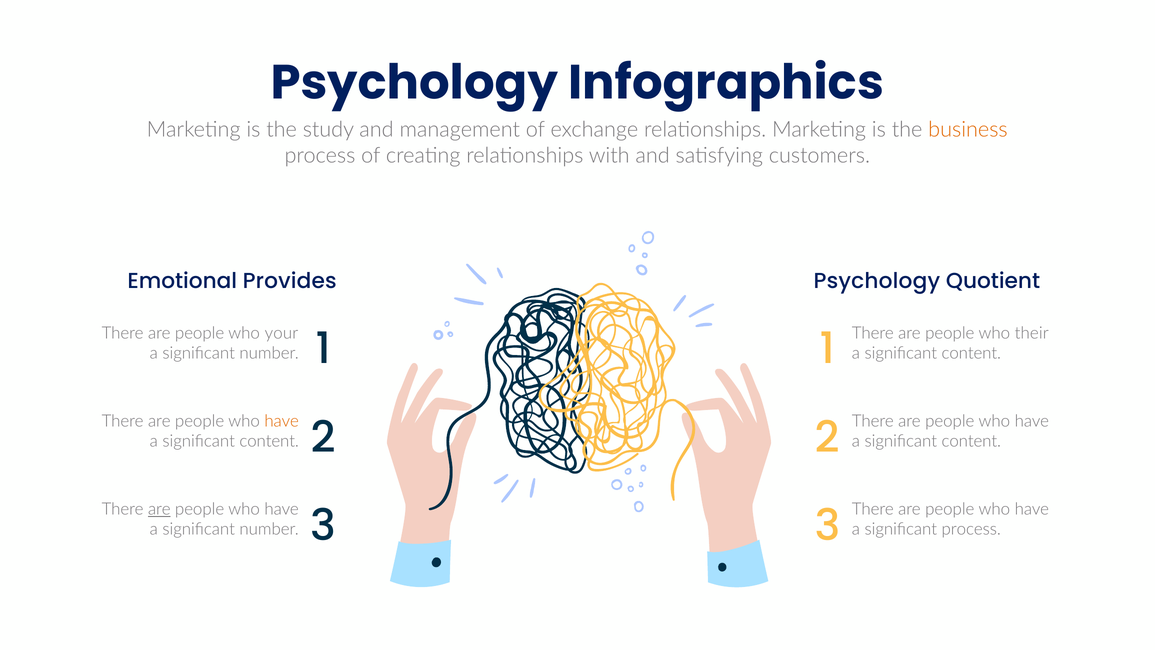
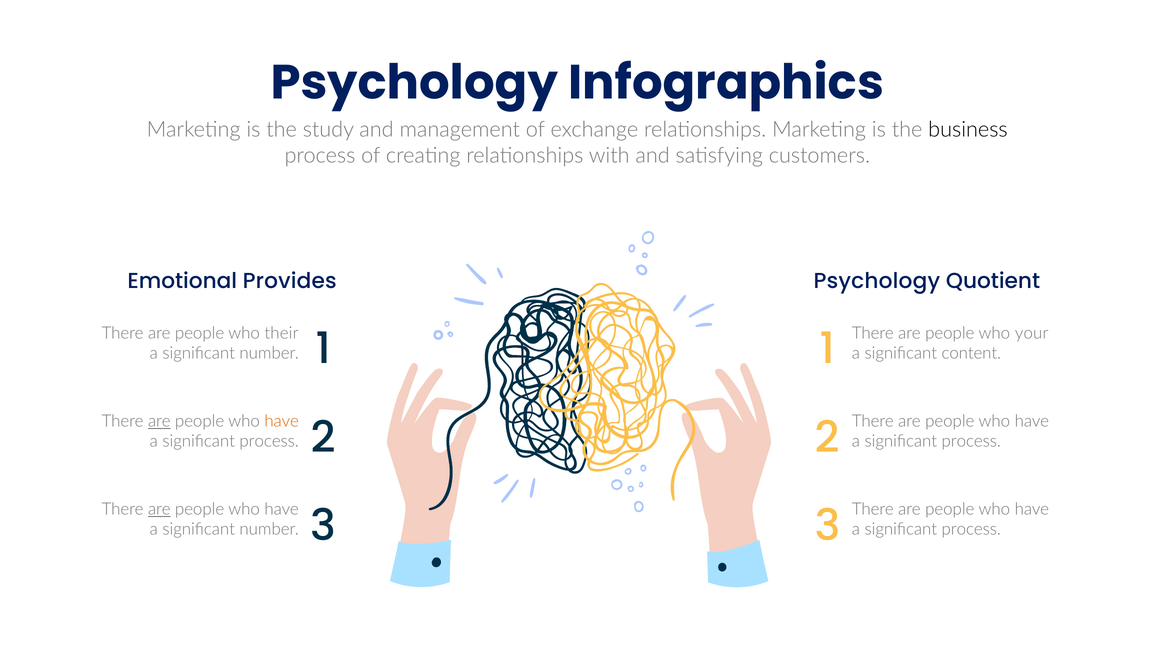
business colour: orange -> black (968, 130)
your: your -> their (282, 333)
their: their -> your (1032, 333)
are underline: none -> present (159, 421)
content: content -> process (269, 441)
content: content -> process (971, 441)
